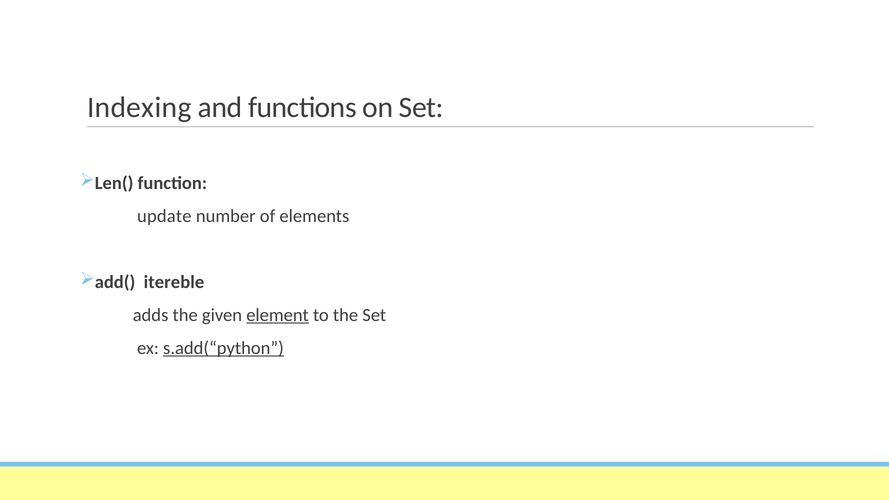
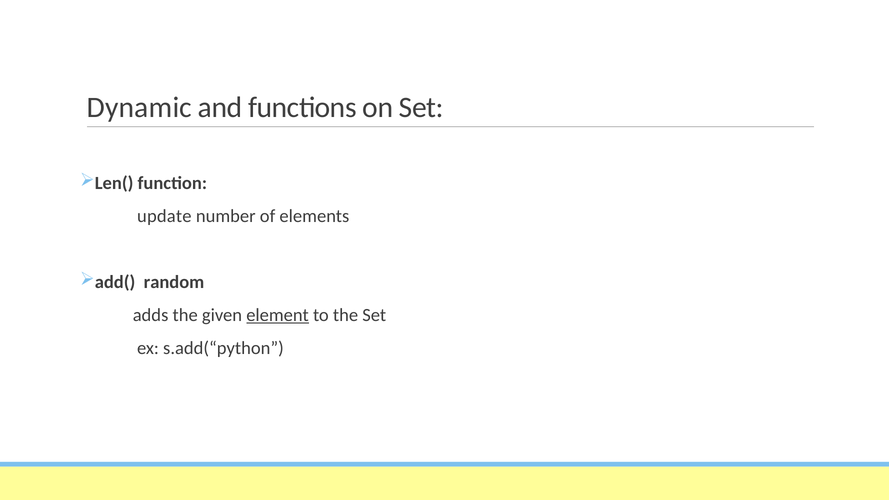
Indexing: Indexing -> Dynamic (139, 107)
itereble: itereble -> random (174, 282)
s.add(“python underline: present -> none (223, 348)
